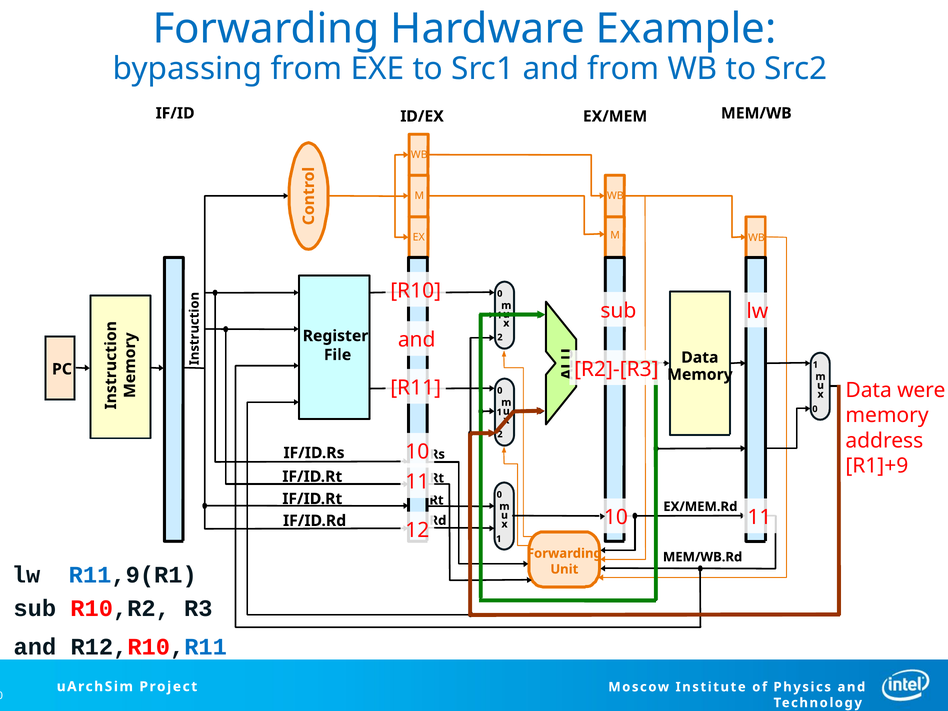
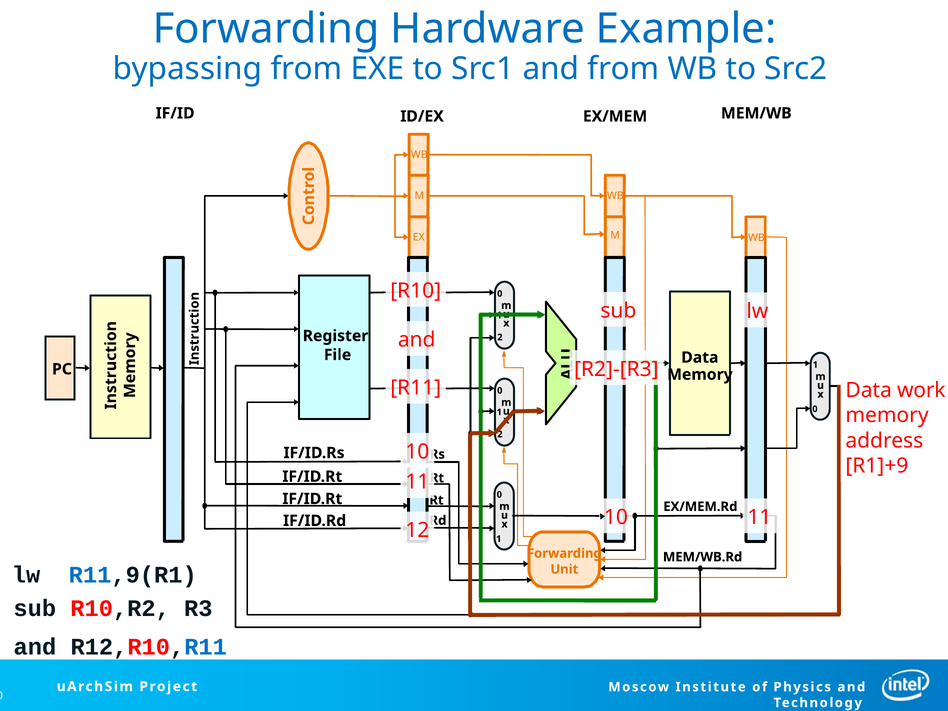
were: were -> work (921, 390)
